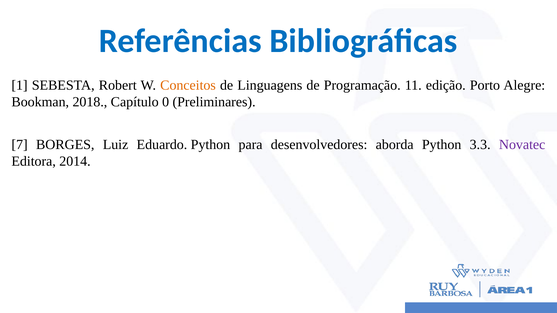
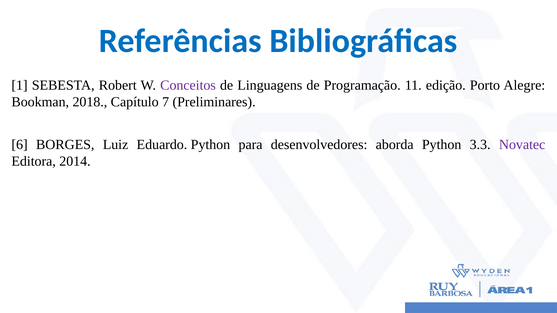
Conceitos colour: orange -> purple (188, 85)
0: 0 -> 7 (166, 102)
7: 7 -> 6 (20, 145)
